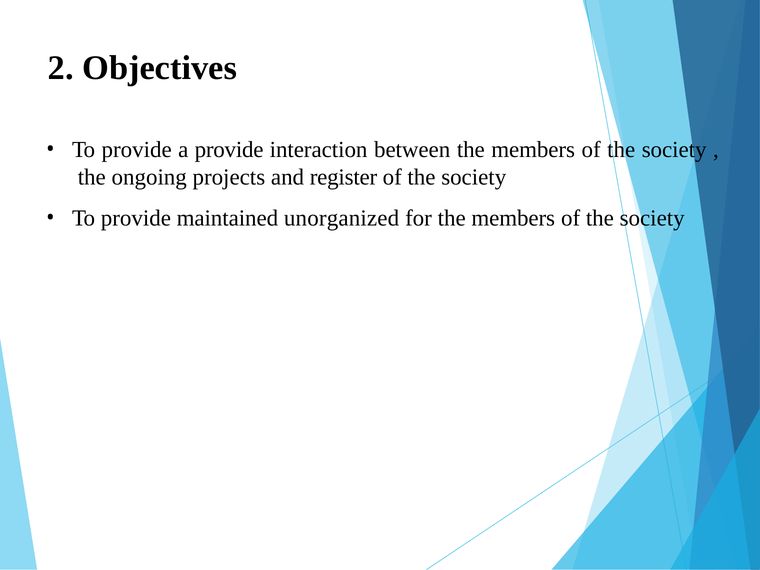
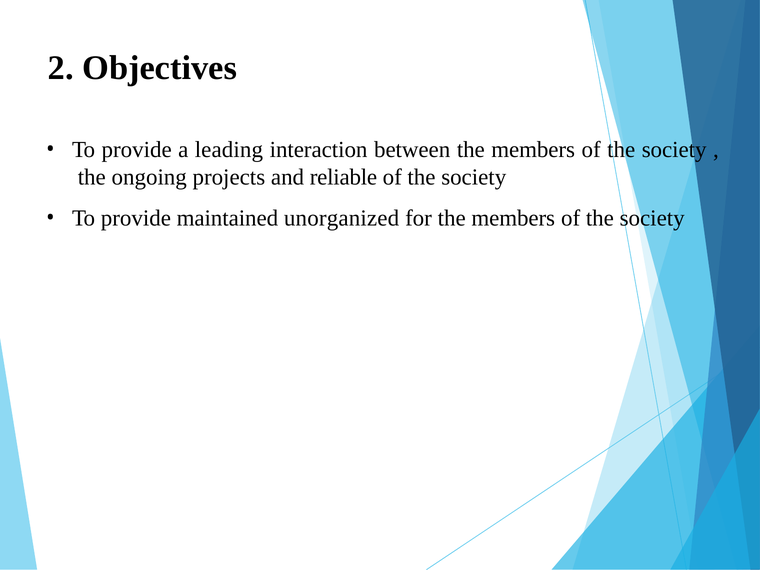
a provide: provide -> leading (229, 149)
register: register -> reliable (343, 177)
